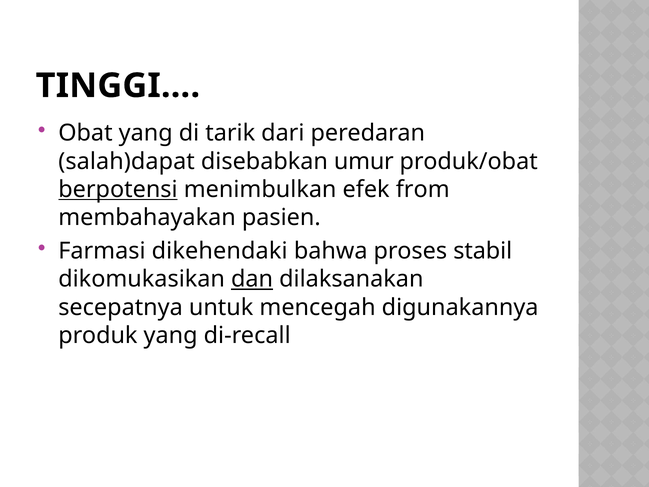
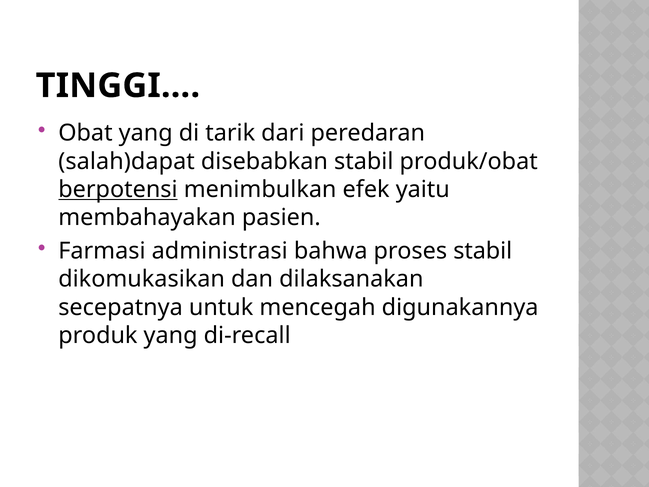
disebabkan umur: umur -> stabil (364, 161)
from: from -> yaitu (423, 189)
dikehendaki: dikehendaki -> administrasi (220, 251)
dan underline: present -> none (252, 279)
